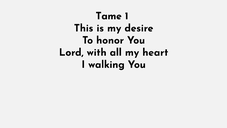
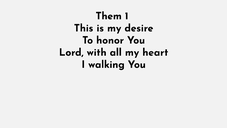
Tame: Tame -> Them (109, 16)
